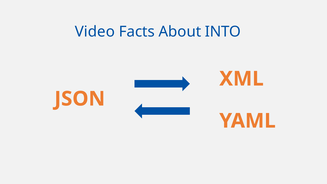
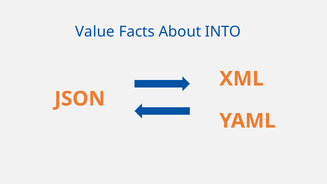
Video: Video -> Value (95, 32)
